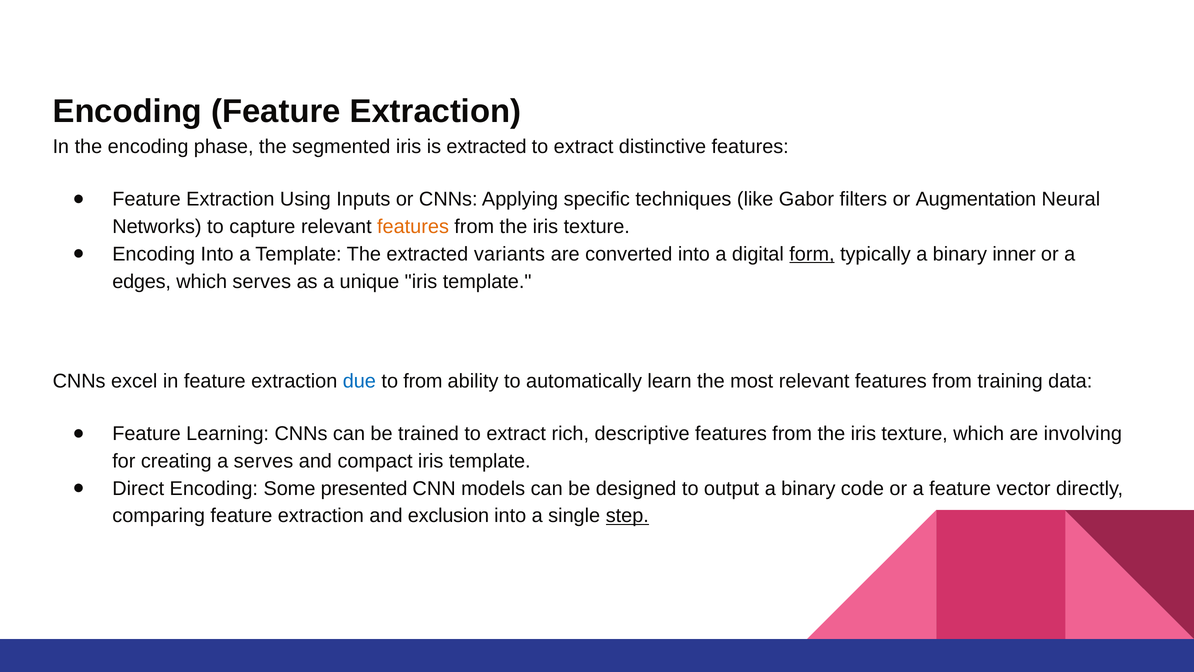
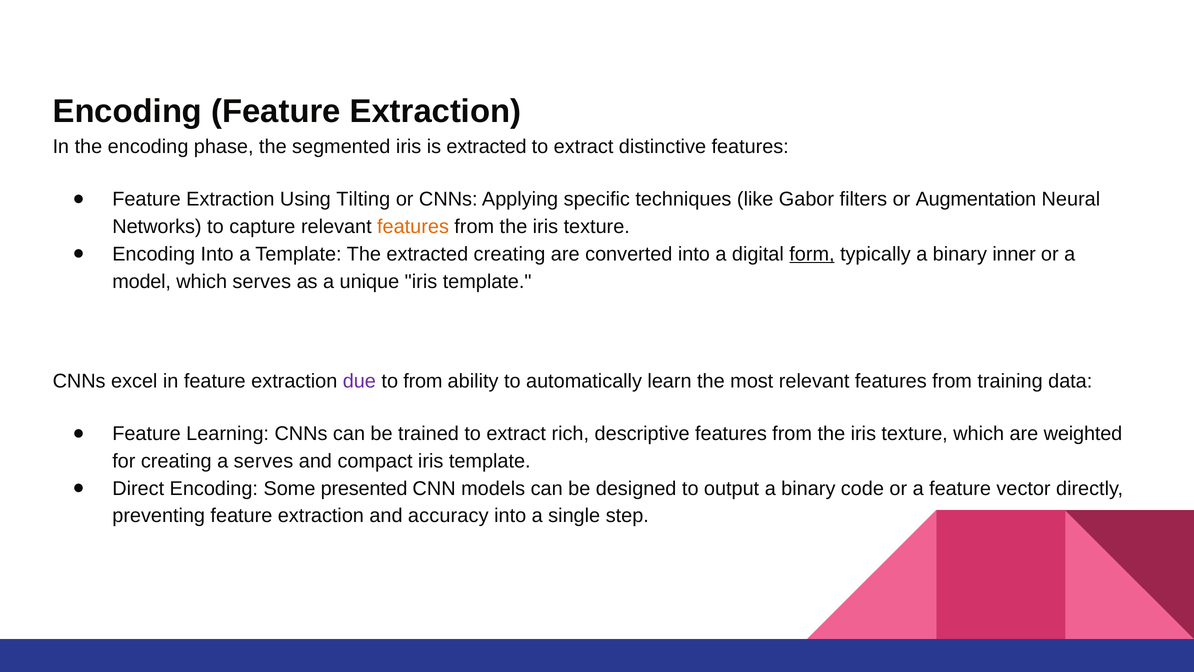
Inputs: Inputs -> Tilting (363, 199)
extracted variants: variants -> creating (509, 254)
edges: edges -> model (142, 281)
due colour: blue -> purple (359, 381)
involving: involving -> weighted (1083, 433)
comparing: comparing -> preventing (159, 516)
exclusion: exclusion -> accuracy (448, 516)
step underline: present -> none (627, 516)
